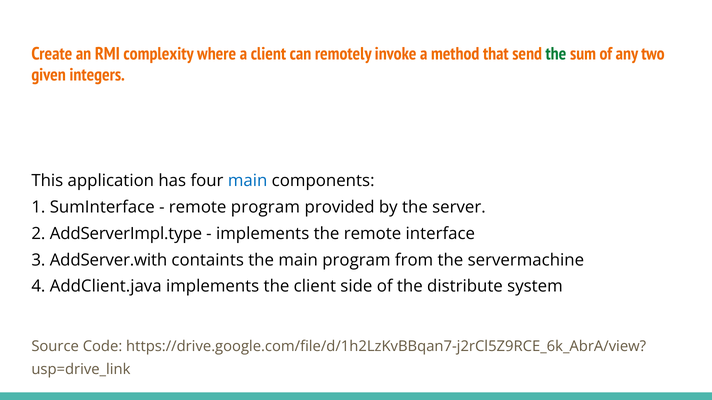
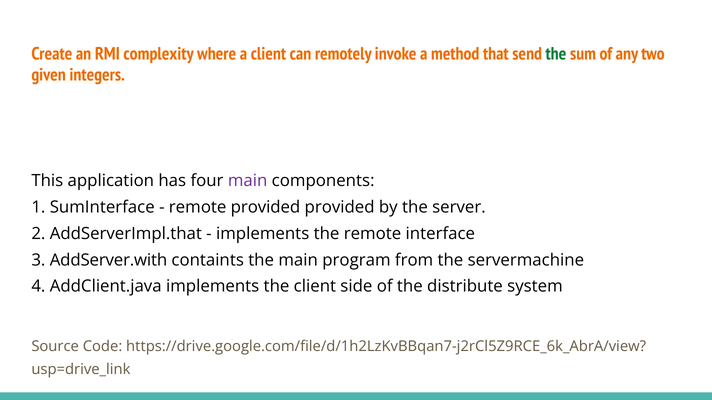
main colour: blue -> purple (248, 181)
remote program: program -> provided (265, 207)
AddServerImpl.type: AddServerImpl.type -> AddServerImpl.that (126, 234)
